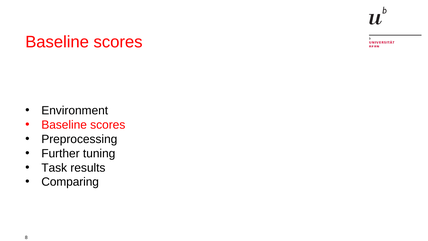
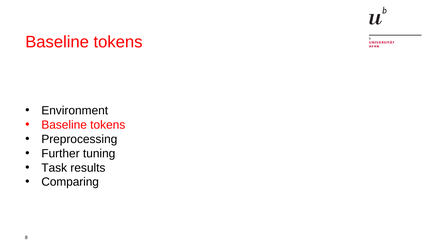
scores: scores -> tokens (118, 42)
scores: scores -> tokens (108, 125)
